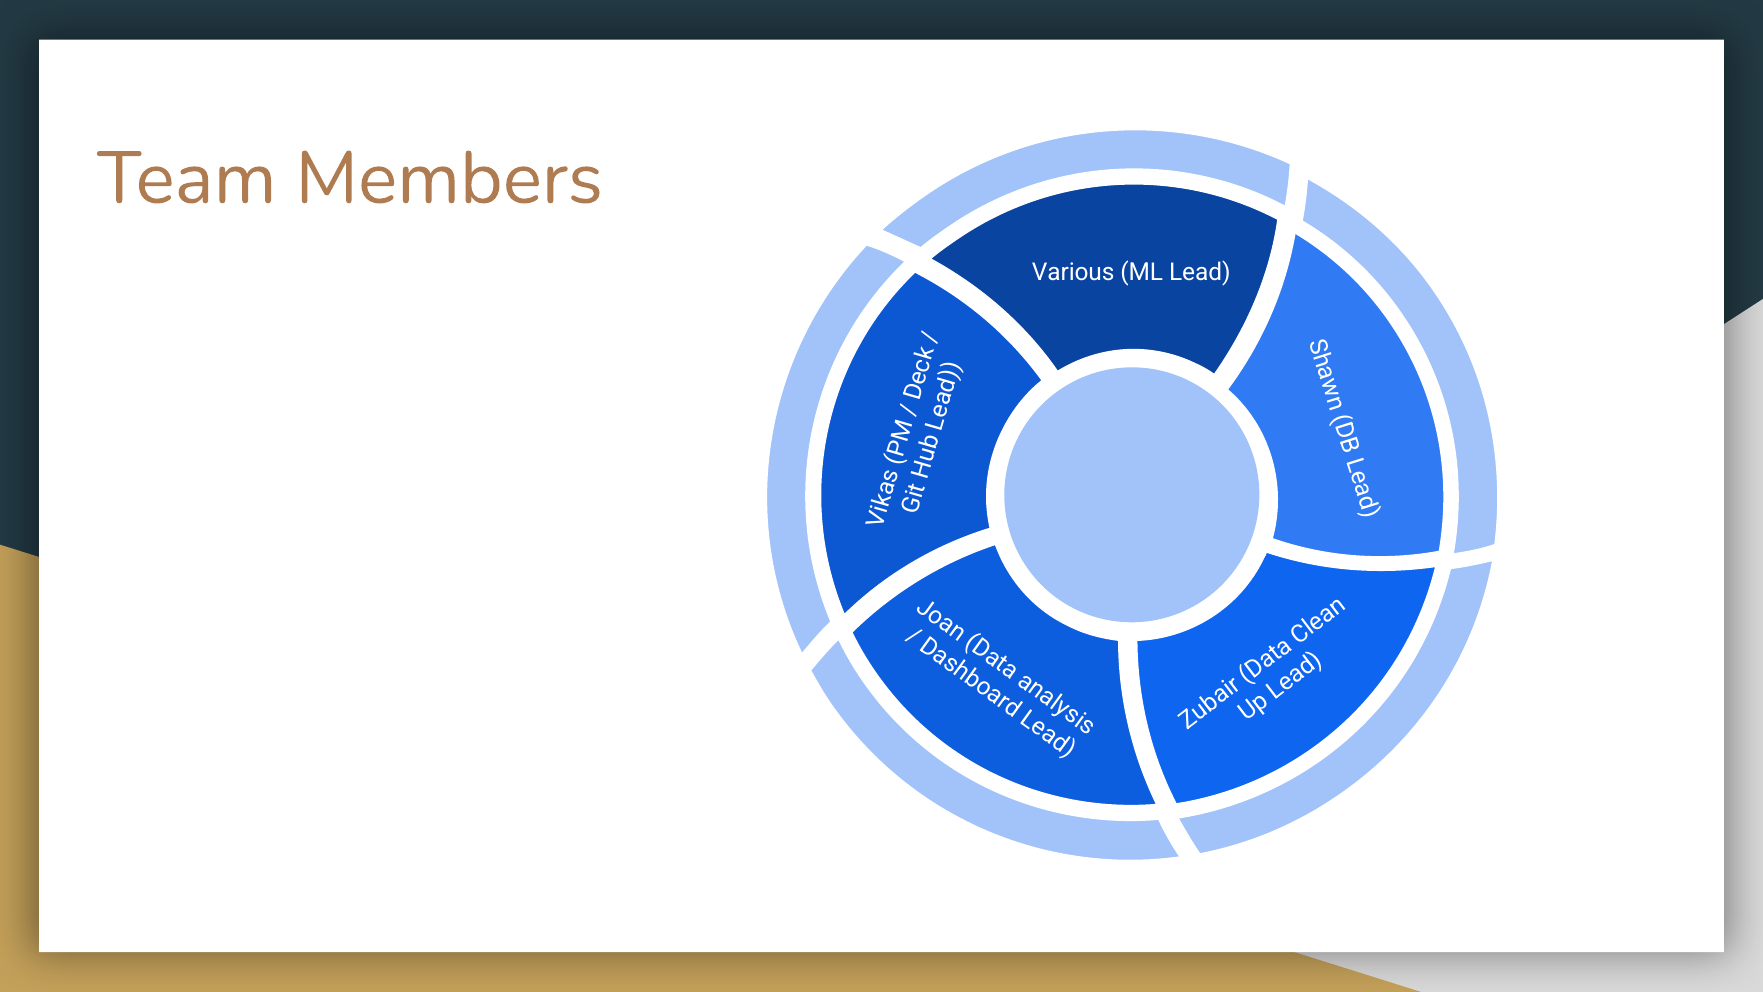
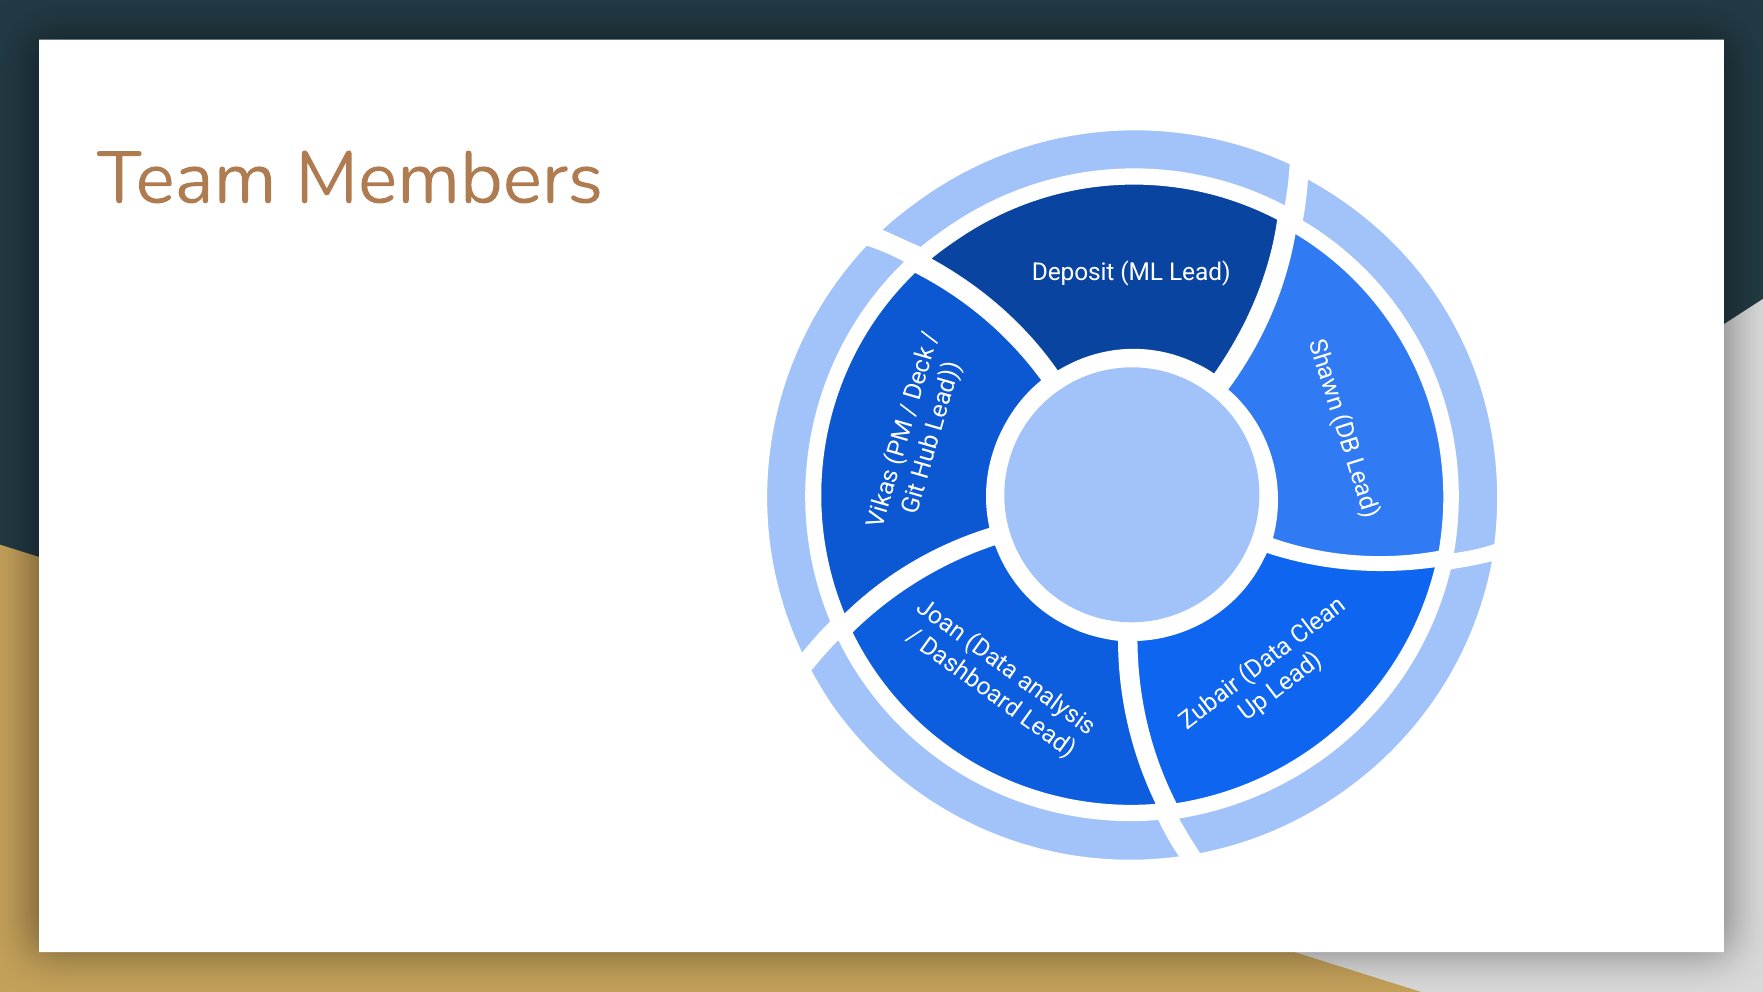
Various: Various -> Deposit (1073, 272)
